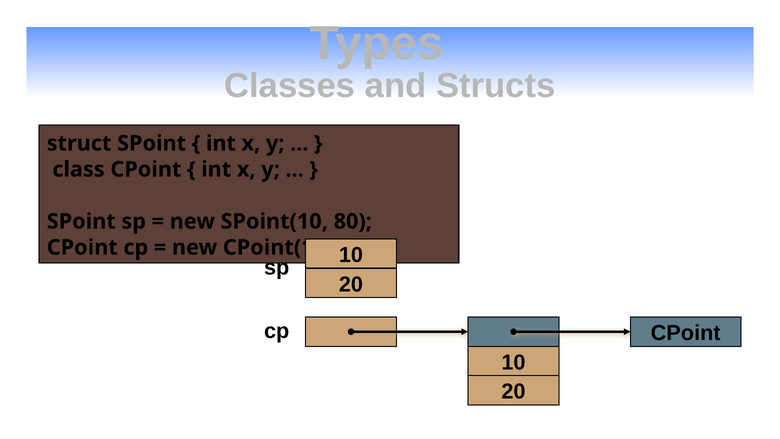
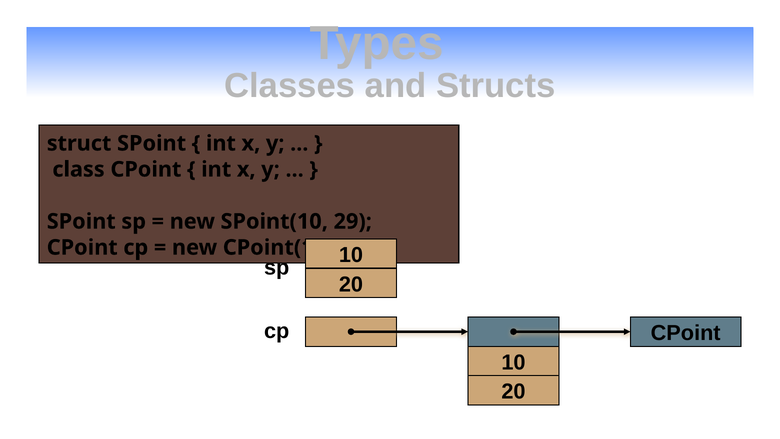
80: 80 -> 29 (353, 221)
